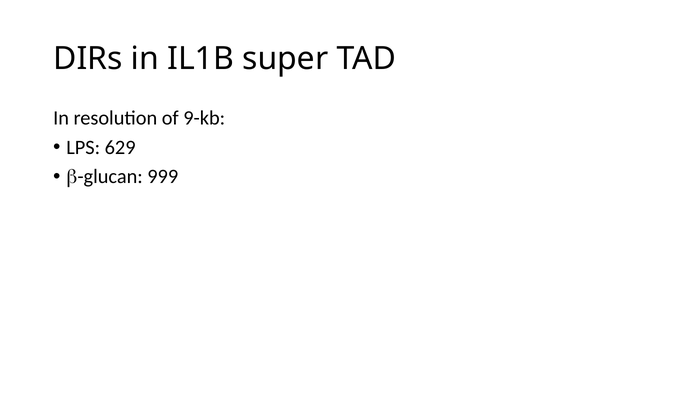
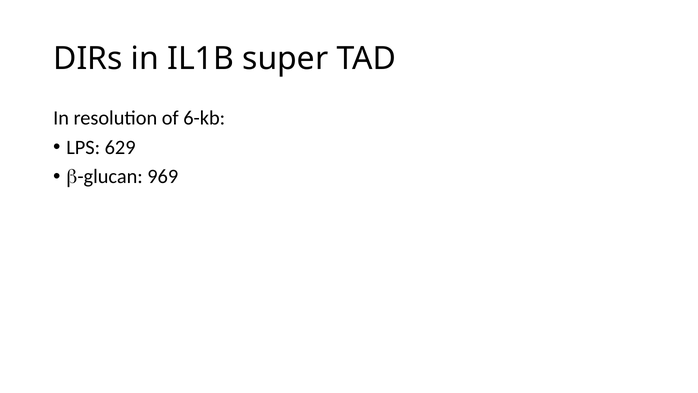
9-kb: 9-kb -> 6-kb (204, 118)
999: 999 -> 969 (163, 177)
